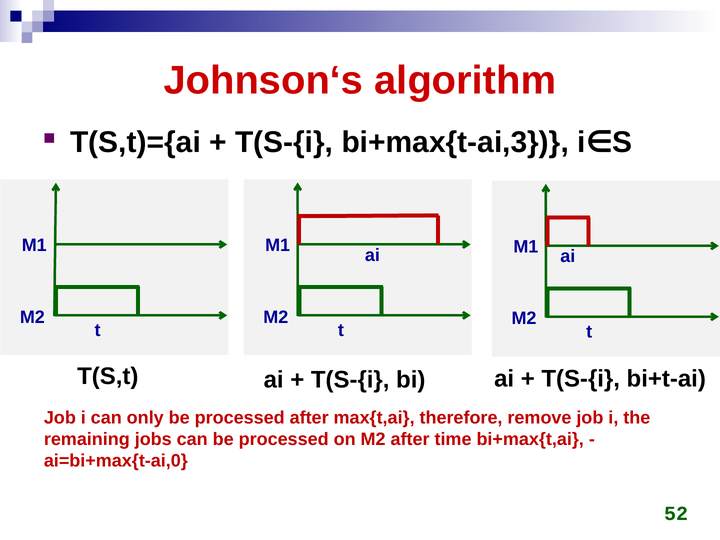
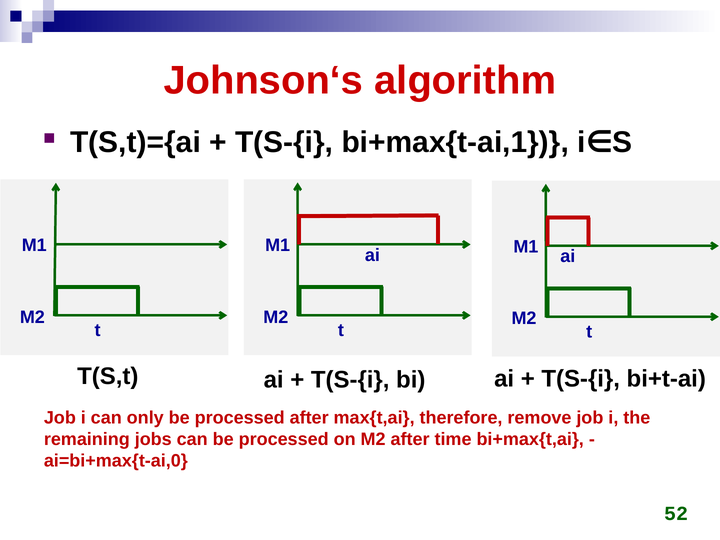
bi+max{t-ai,3: bi+max{t-ai,3 -> bi+max{t-ai,1 (455, 142)
